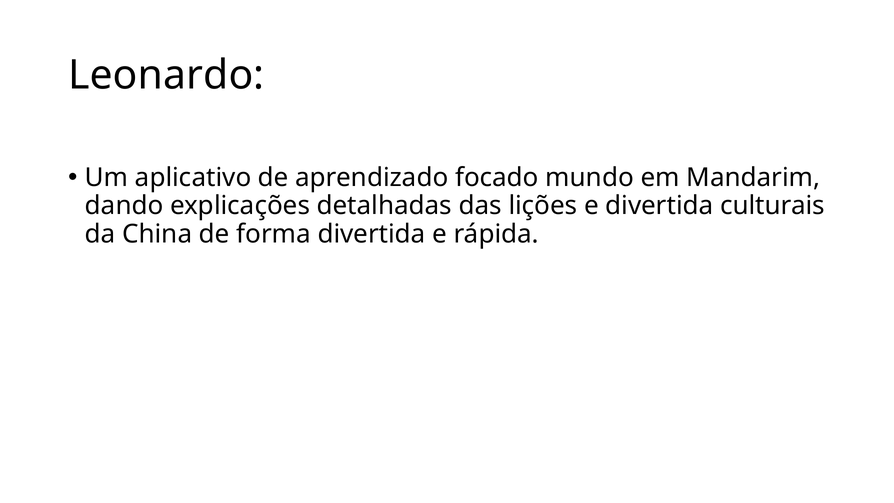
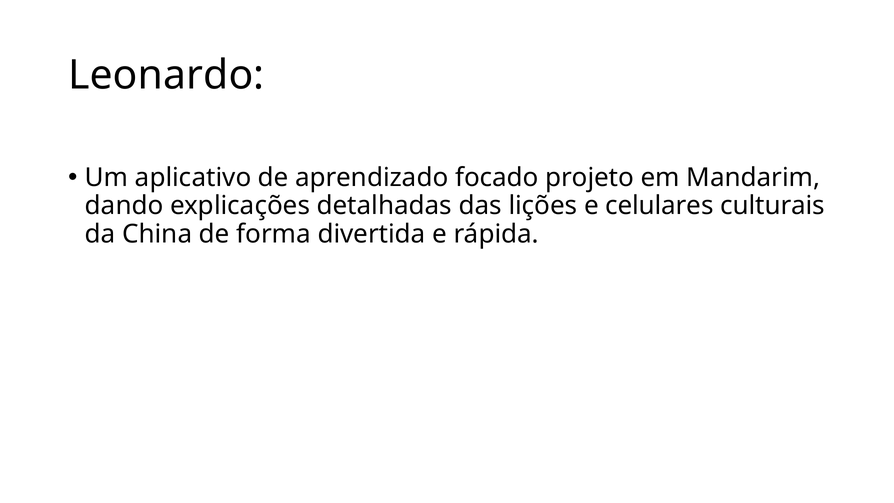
mundo: mundo -> projeto (590, 178)
e divertida: divertida -> celulares (659, 206)
